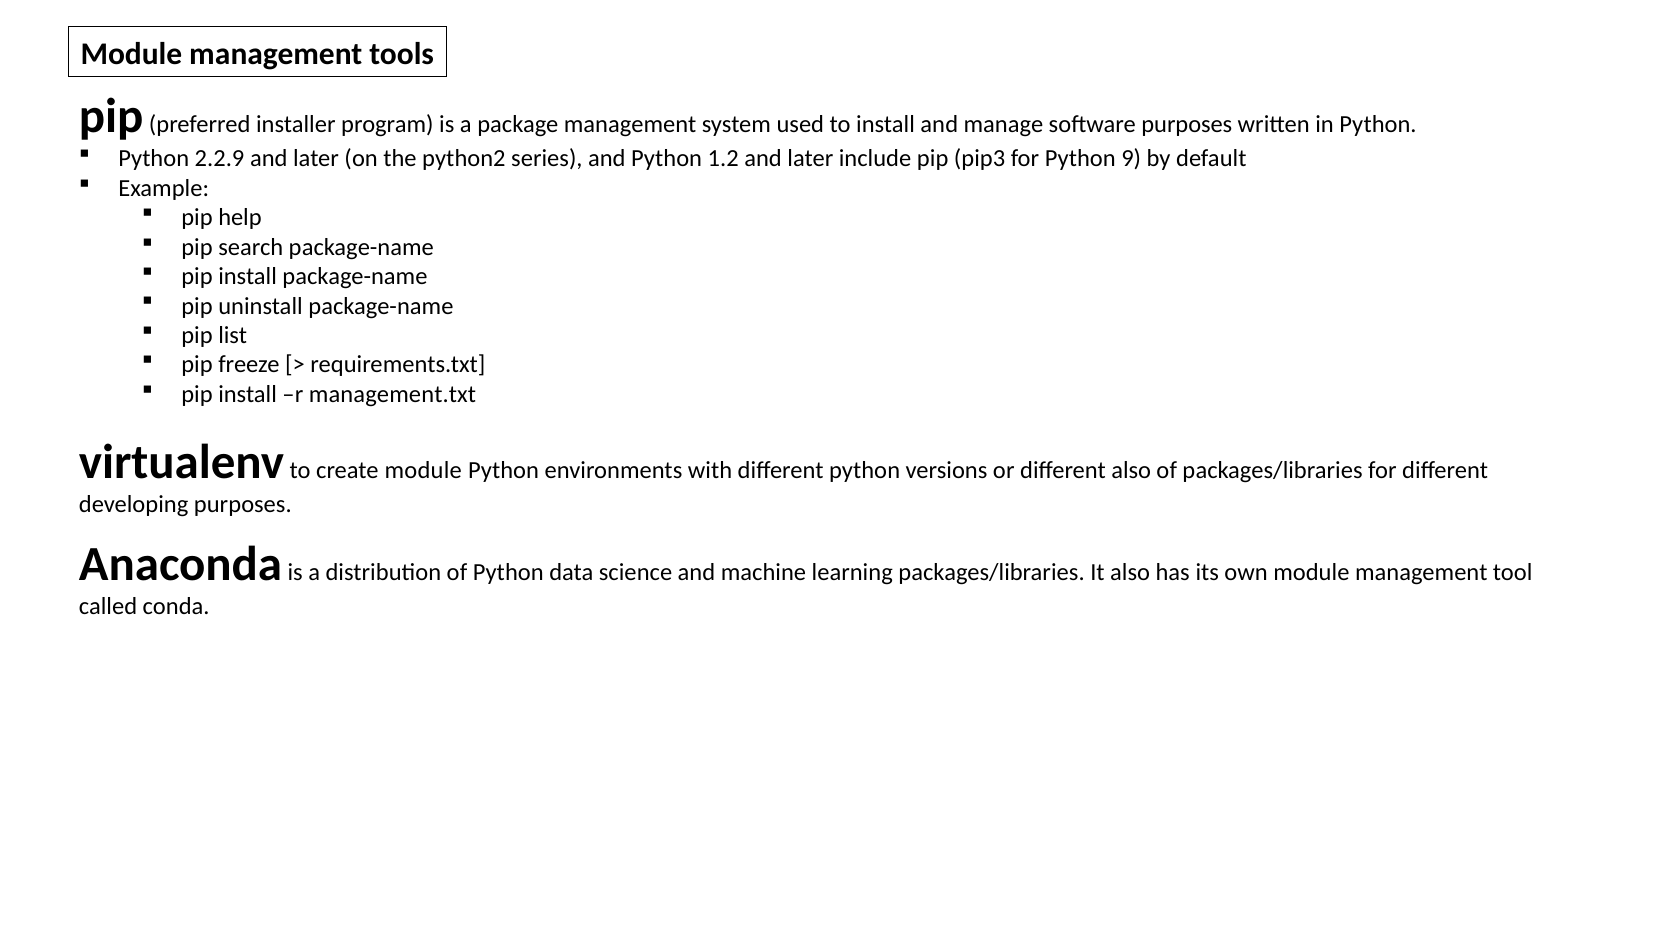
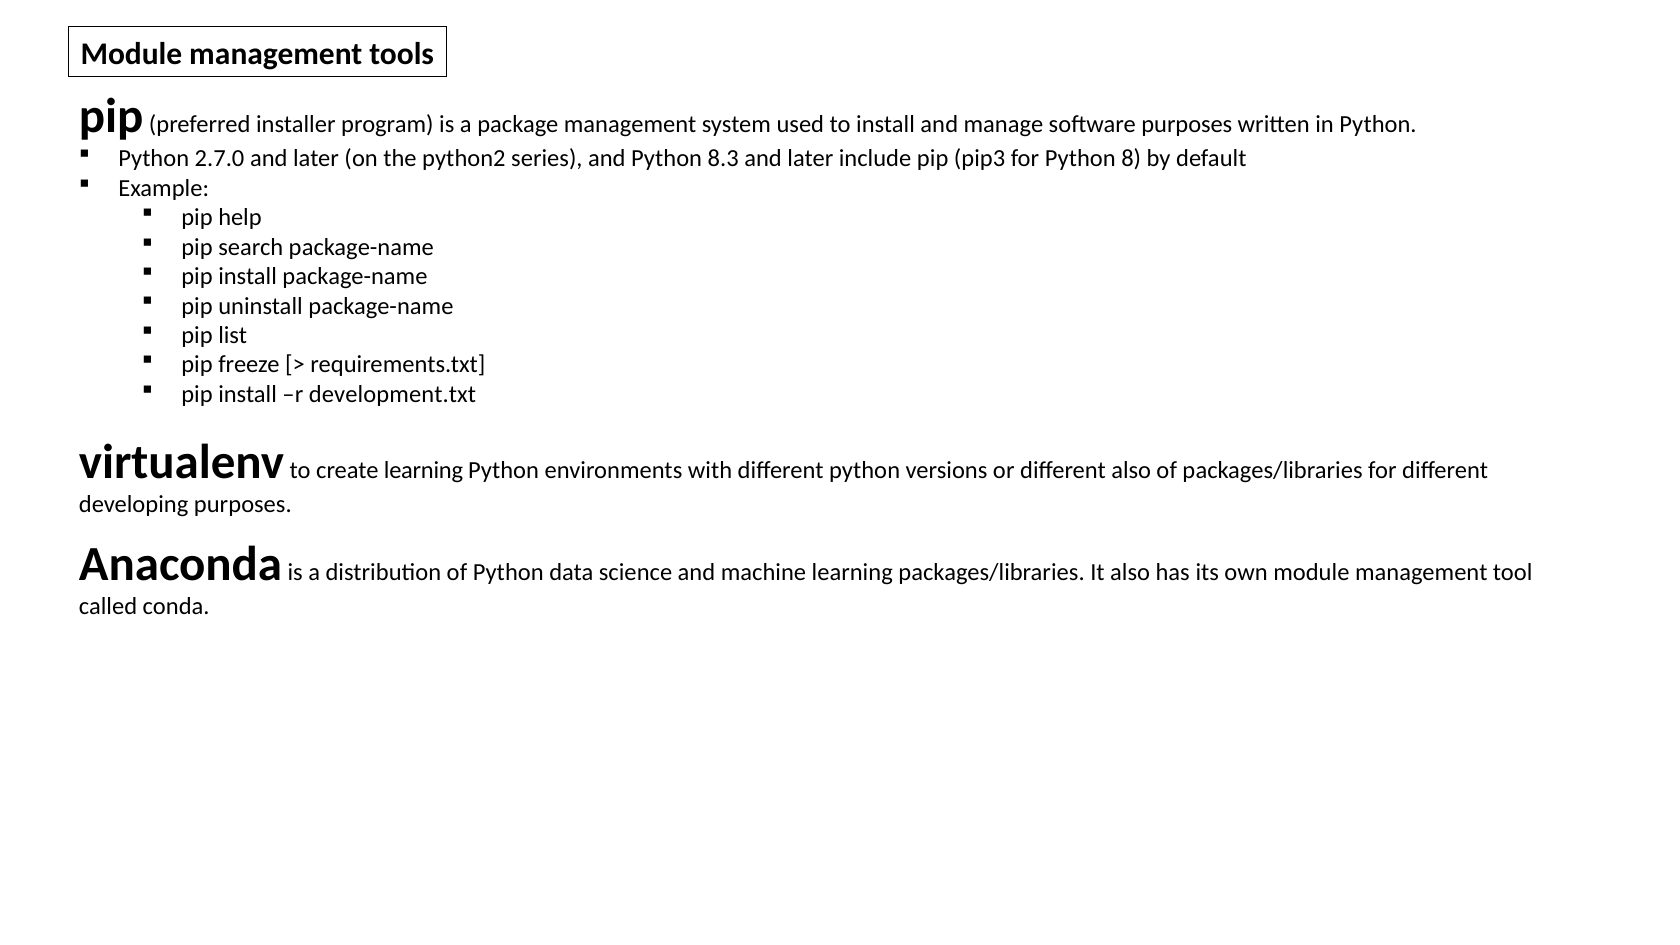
2.2.9: 2.2.9 -> 2.7.0 (220, 159)
1.2: 1.2 -> 8.3 (723, 159)
9: 9 -> 8 (1131, 159)
management.txt: management.txt -> development.txt (393, 394)
create module: module -> learning (424, 471)
